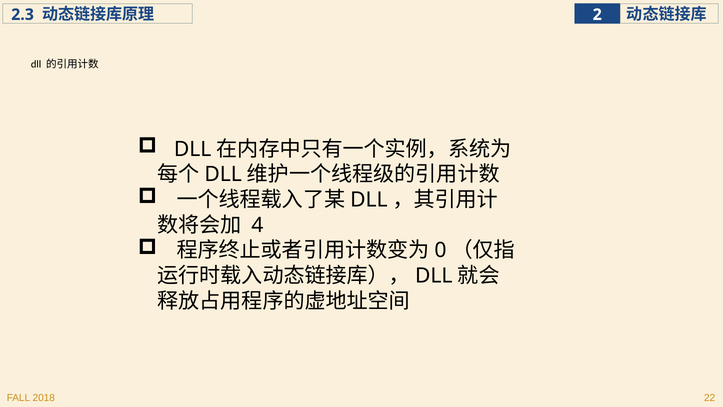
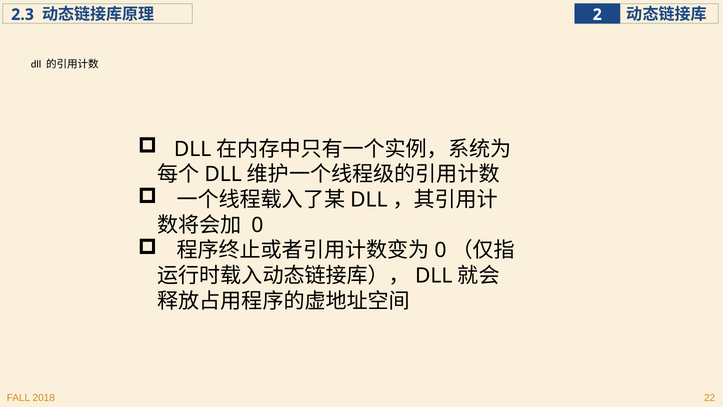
4: 4 -> 0 (257, 225)
